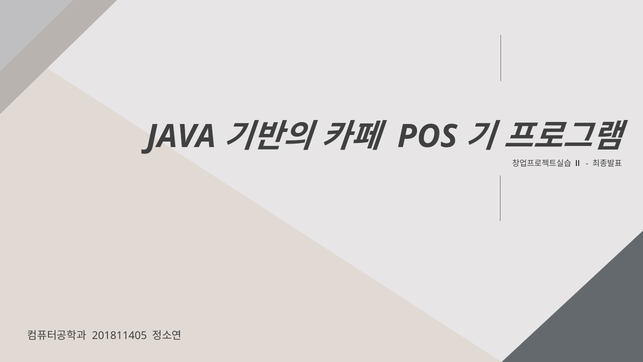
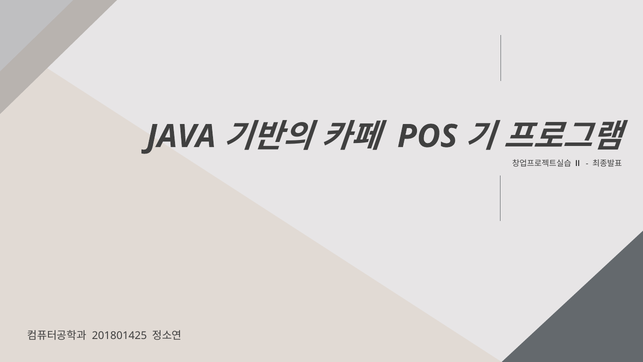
201811405: 201811405 -> 201801425 (119, 336)
